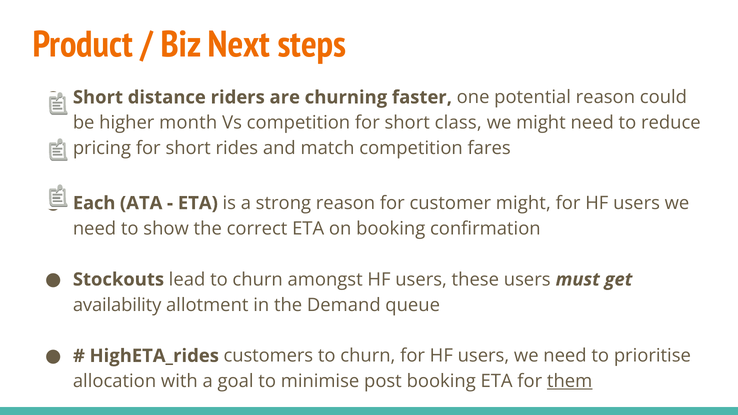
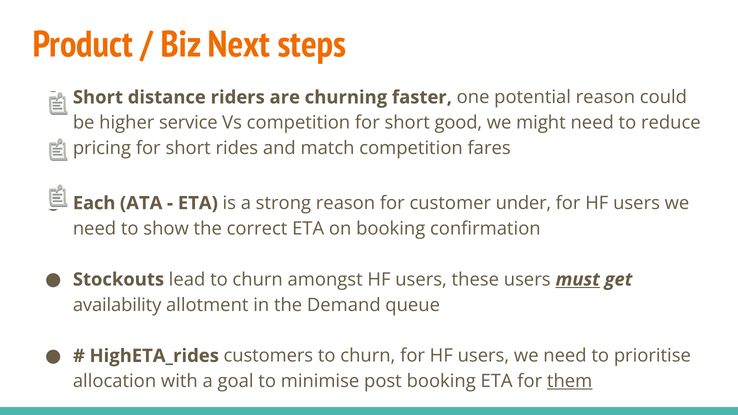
month: month -> service (188, 123)
class: class -> good (458, 123)
customer might: might -> under (523, 203)
must underline: none -> present (578, 280)
